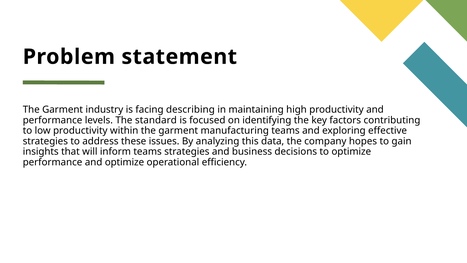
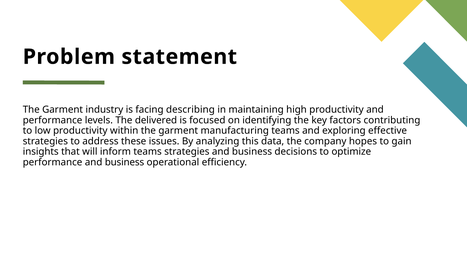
standard: standard -> delivered (156, 120)
performance and optimize: optimize -> business (125, 162)
